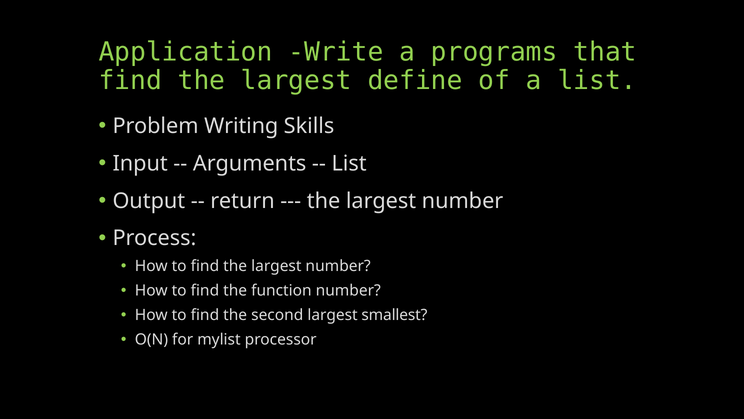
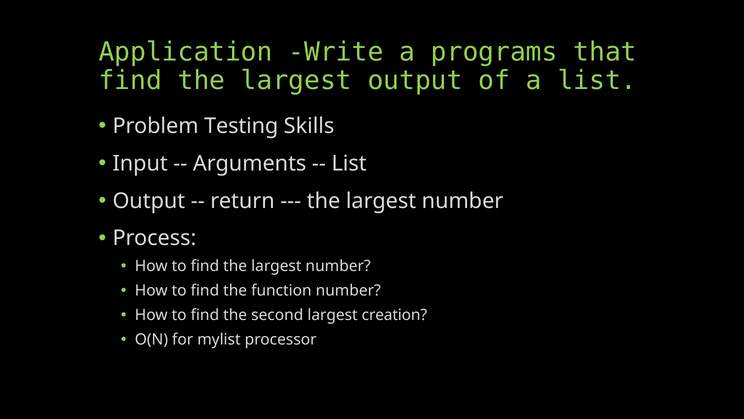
largest define: define -> output (415, 80)
Writing: Writing -> Testing (241, 126)
smallest: smallest -> creation (394, 315)
